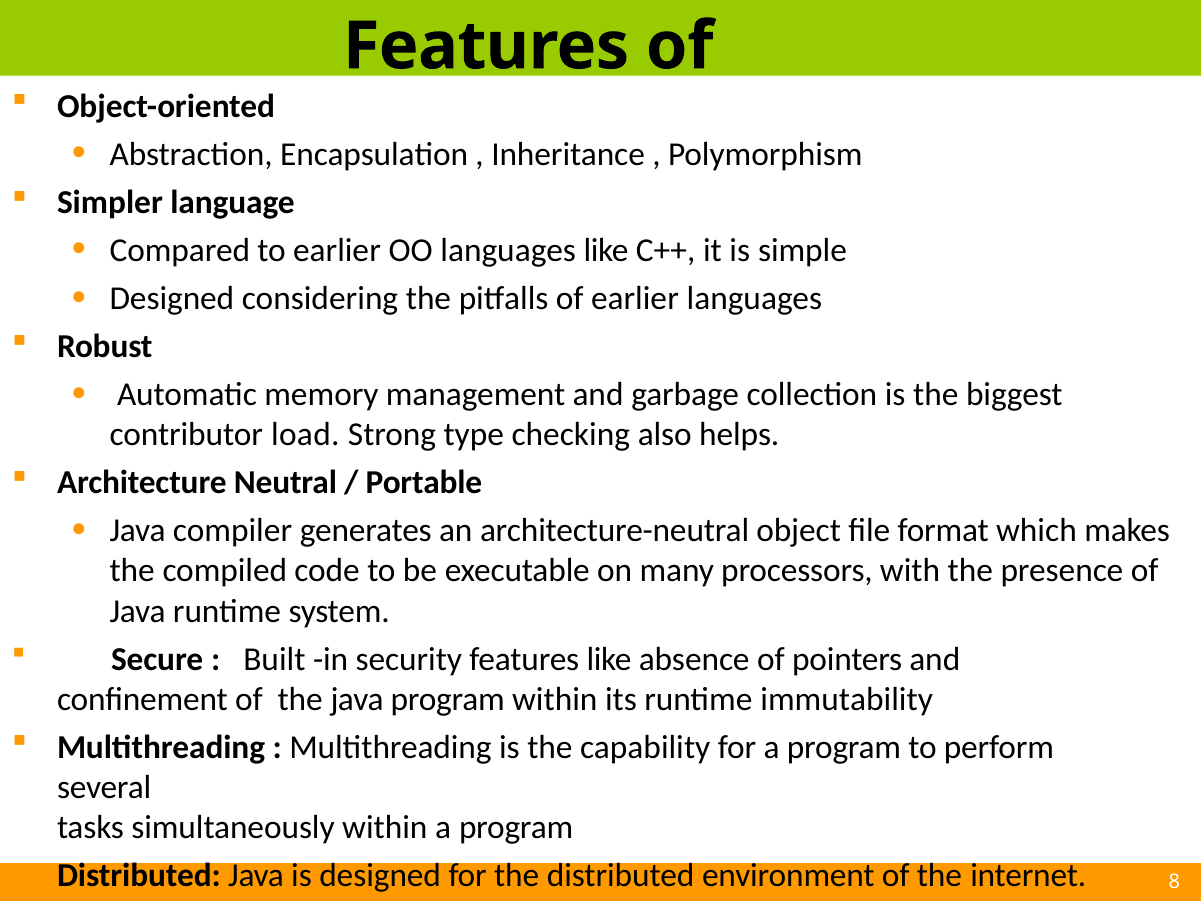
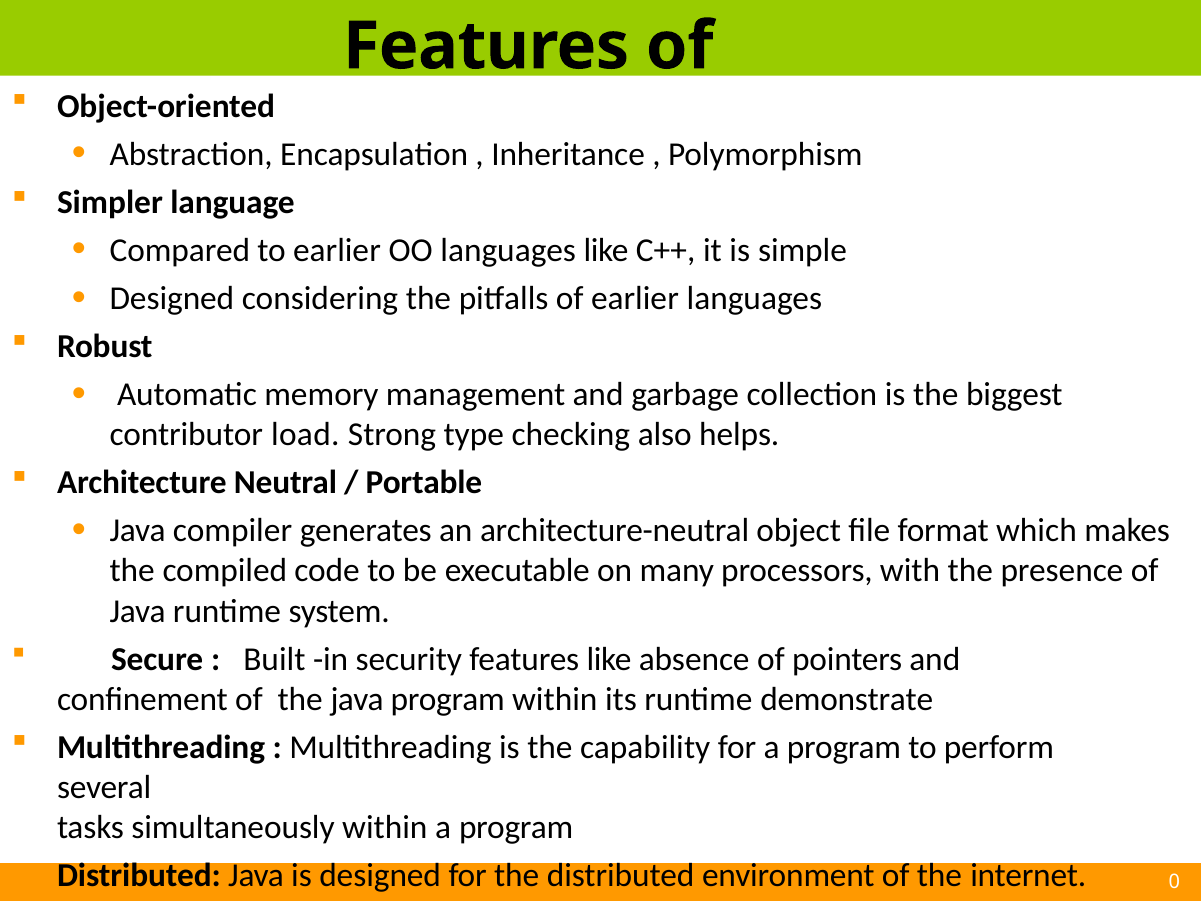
immutability: immutability -> demonstrate (847, 699)
8: 8 -> 0 (1174, 882)
